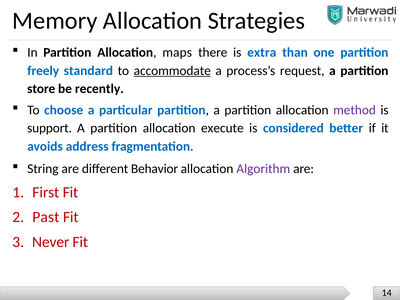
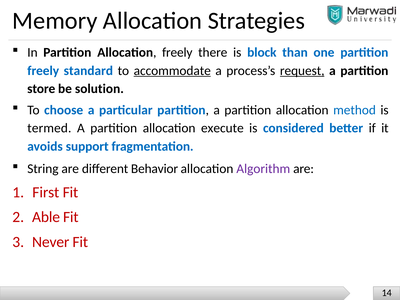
Allocation maps: maps -> freely (177, 53)
extra: extra -> block (262, 53)
request underline: none -> present (302, 71)
recently: recently -> solution (99, 89)
method colour: purple -> blue (355, 110)
support: support -> termed (49, 128)
address: address -> support (87, 146)
Past: Past -> Able (46, 217)
